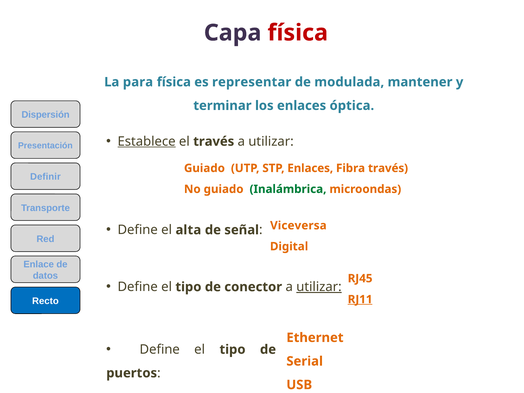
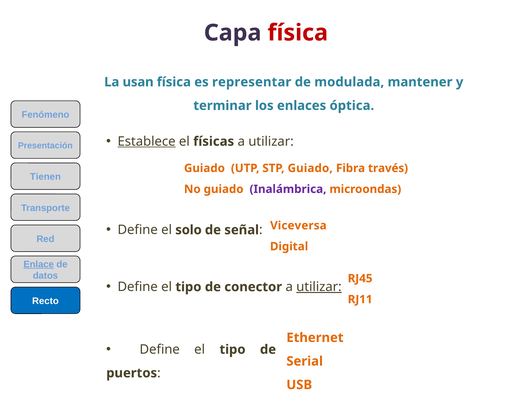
para: para -> usan (138, 82)
Dispersión: Dispersión -> Fenómeno (45, 115)
el través: través -> físicas (214, 141)
STP Enlaces: Enlaces -> Guiado (310, 168)
Definir: Definir -> Tienen (45, 177)
Inalámbrica colour: green -> purple (288, 189)
alta: alta -> solo (189, 230)
Enlace underline: none -> present (39, 264)
RJ11 underline: present -> none (360, 299)
